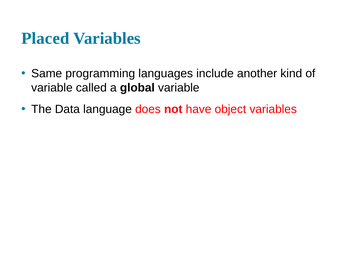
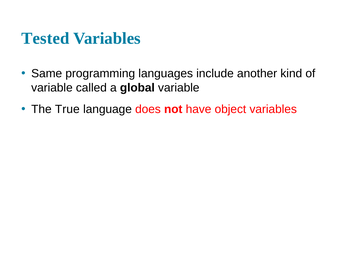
Placed: Placed -> Tested (45, 39)
Data: Data -> True (67, 109)
